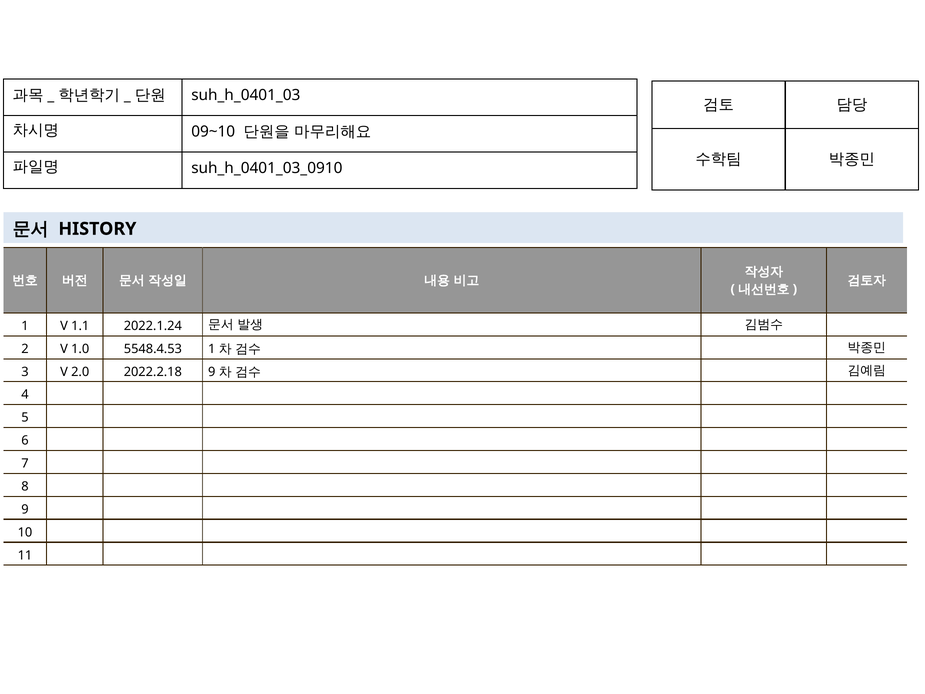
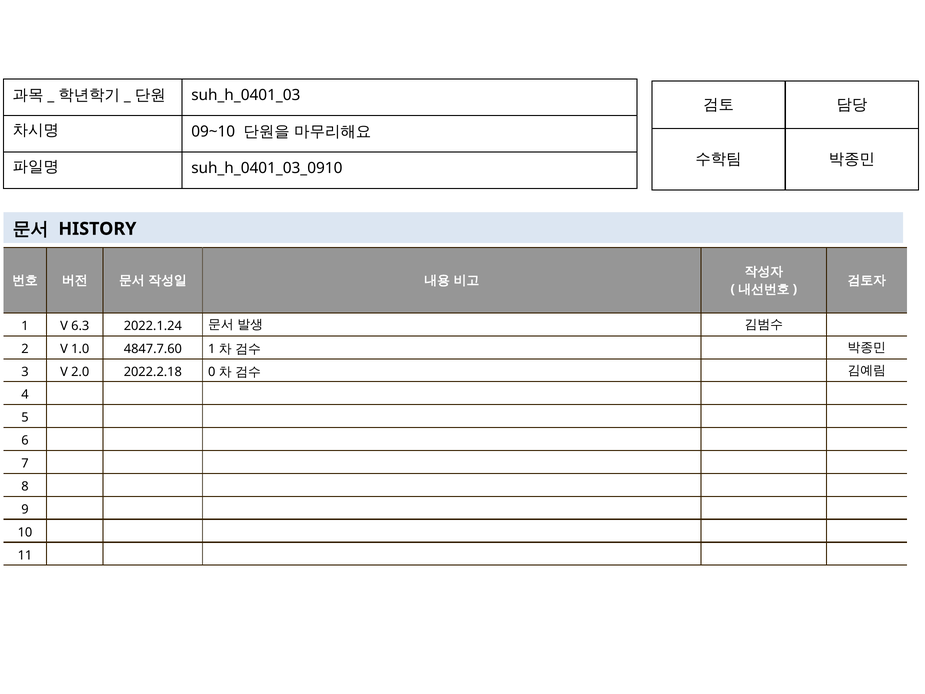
1.1: 1.1 -> 6.3 (80, 326)
5548.4.53: 5548.4.53 -> 4847.7.60 (153, 349)
2022.2.18 9: 9 -> 0 (212, 372)
